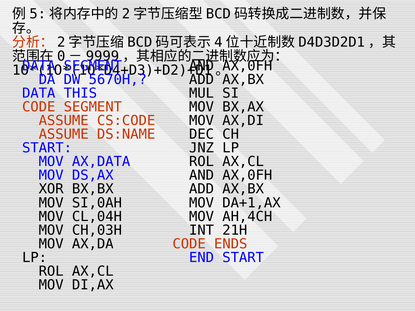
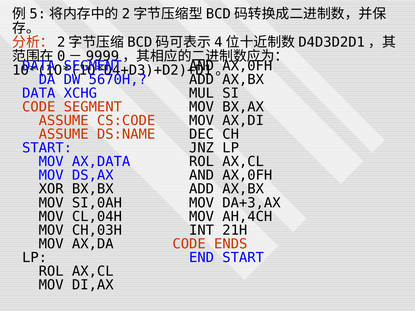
THIS: THIS -> XCHG (80, 93)
DA+1,AX: DA+1,AX -> DA+3,AX (251, 203)
